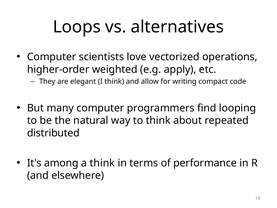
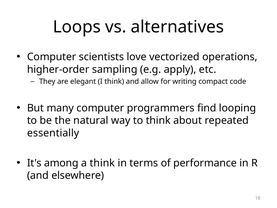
weighted: weighted -> sampling (115, 69)
distributed: distributed -> essentially (53, 133)
